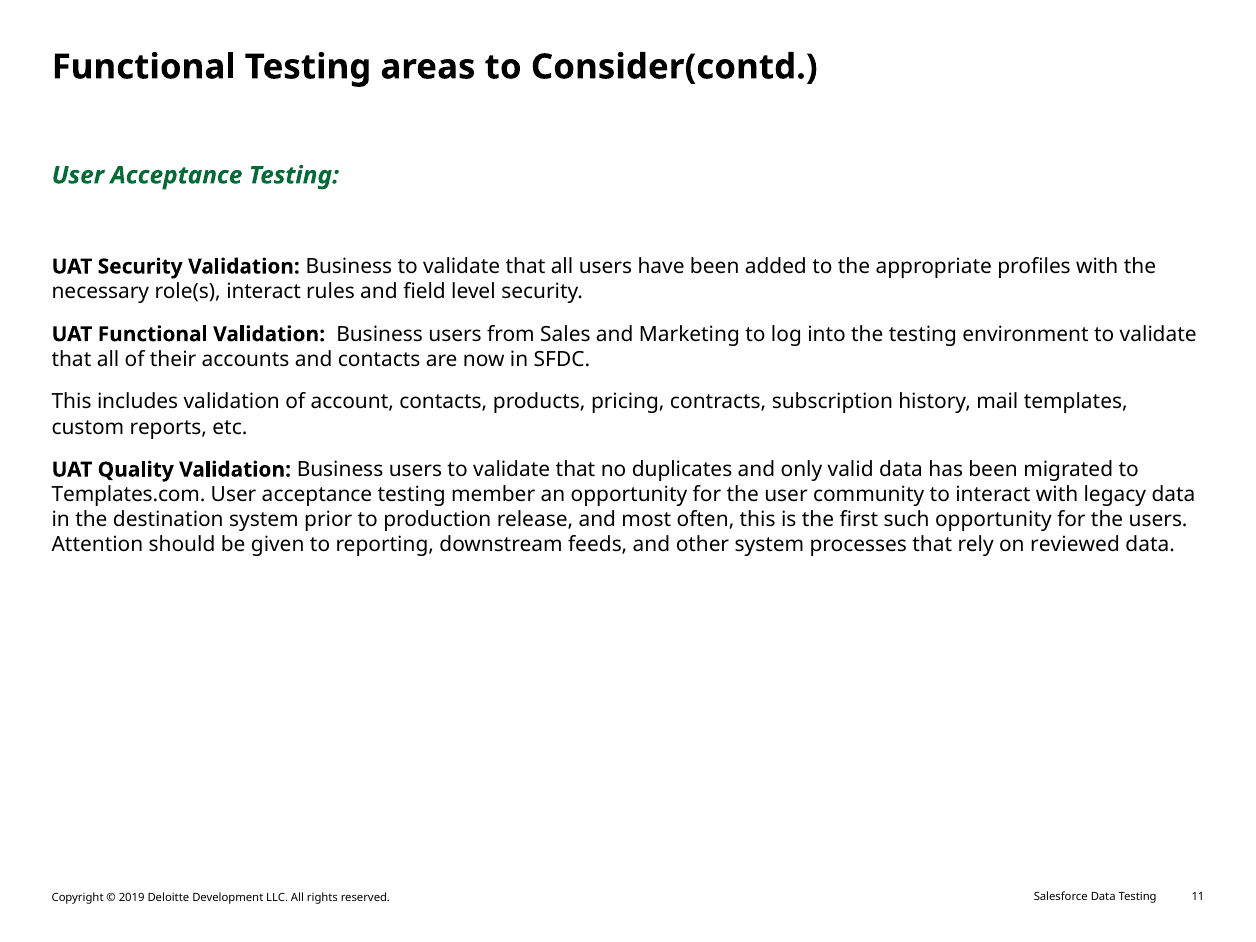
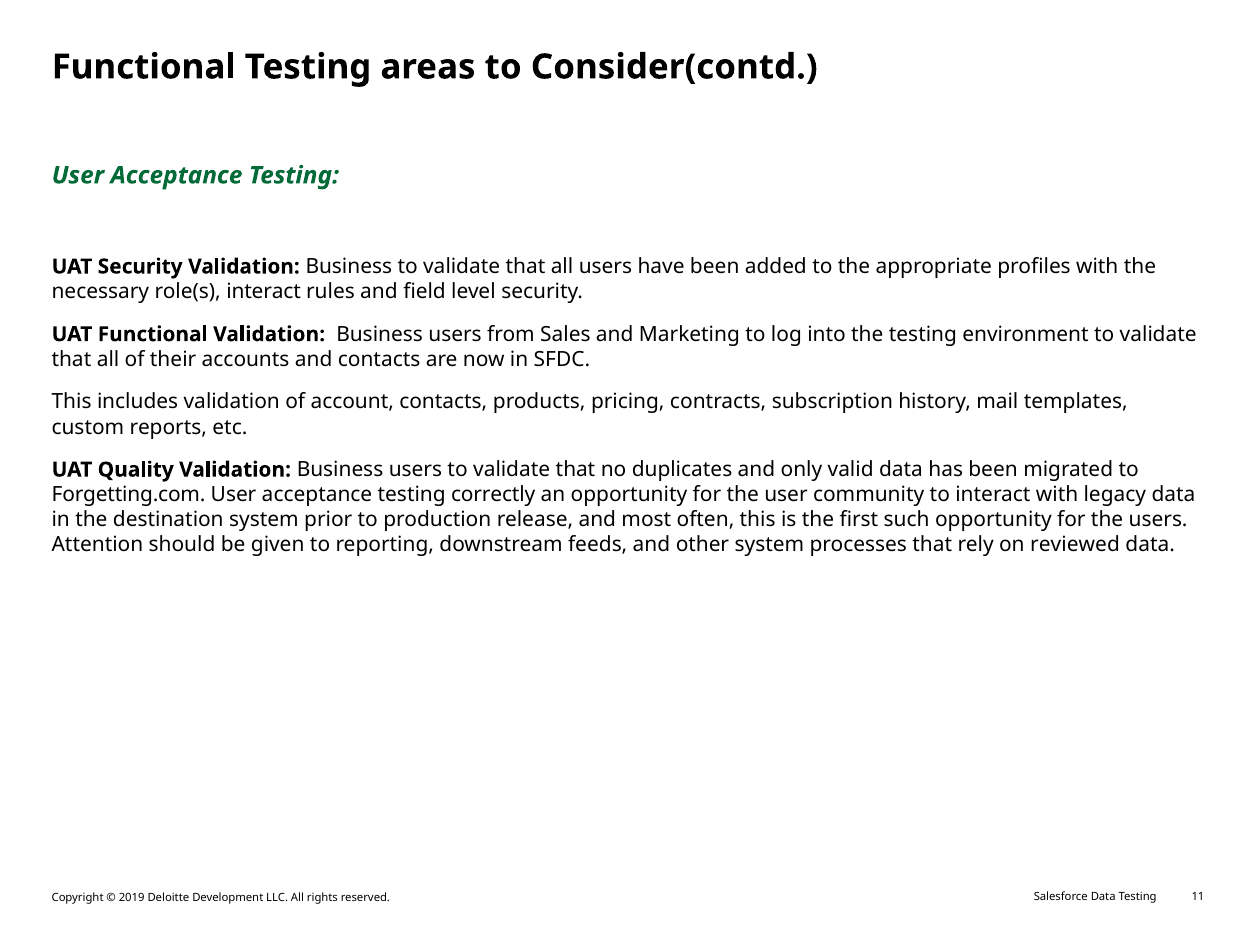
Templates.com: Templates.com -> Forgetting.com (129, 495)
member: member -> correctly (493, 495)
